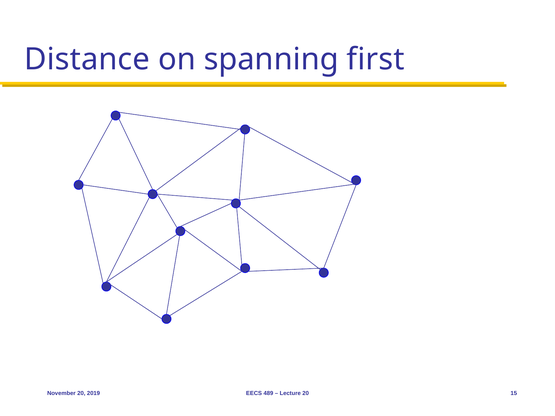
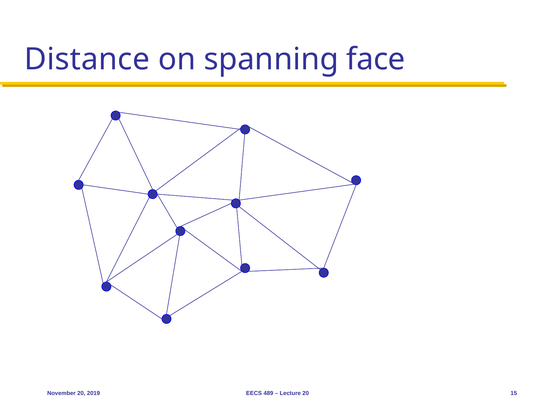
first: first -> face (376, 59)
